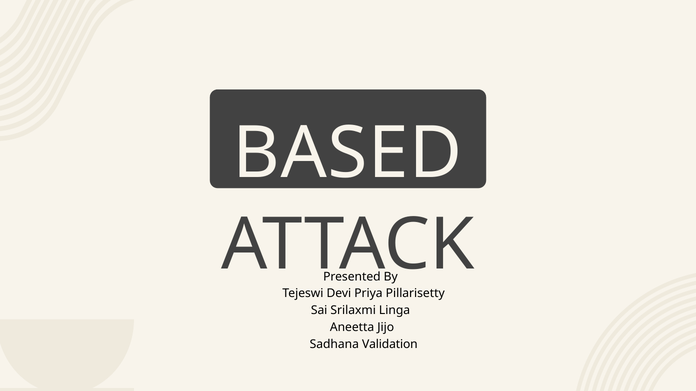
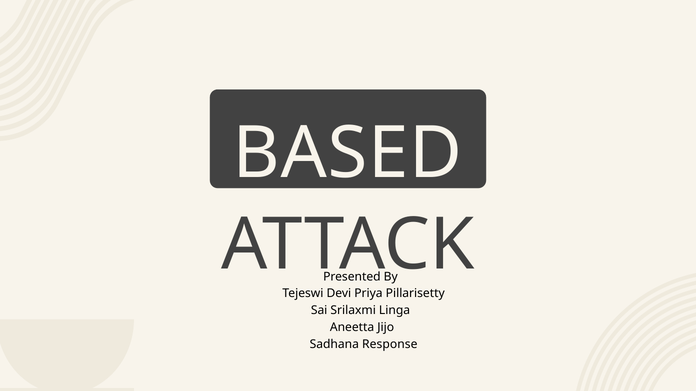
Validation: Validation -> Response (390, 345)
